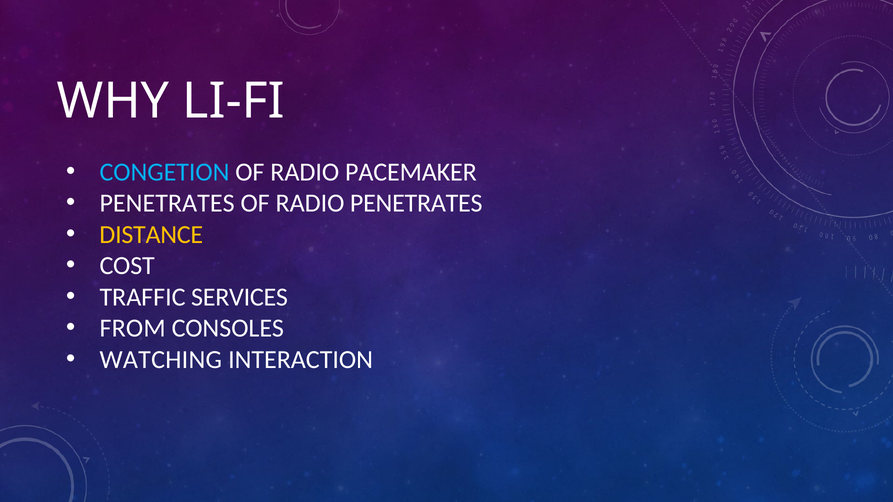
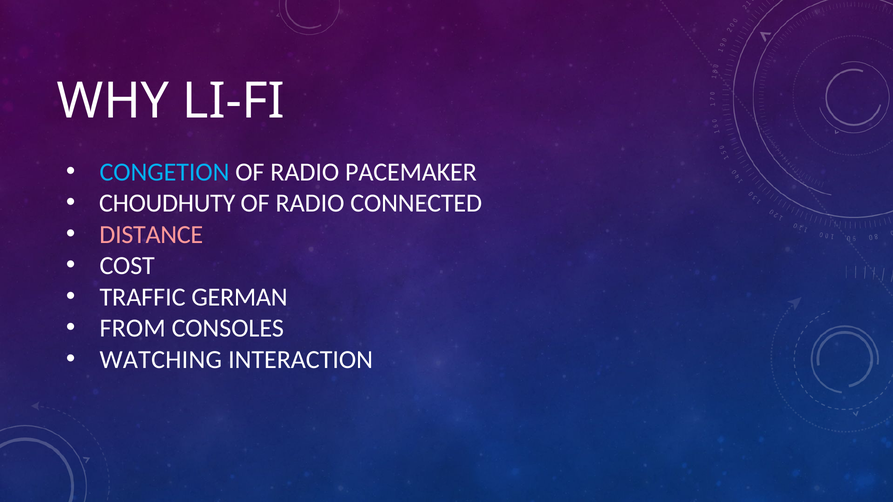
PENETRATES: PENETRATES -> CHOUDHUTY (167, 203)
RADIO PENETRATES: PENETRATES -> CONNECTED (416, 203)
DISTANCE colour: yellow -> pink (151, 235)
SERVICES: SERVICES -> GERMAN (240, 297)
